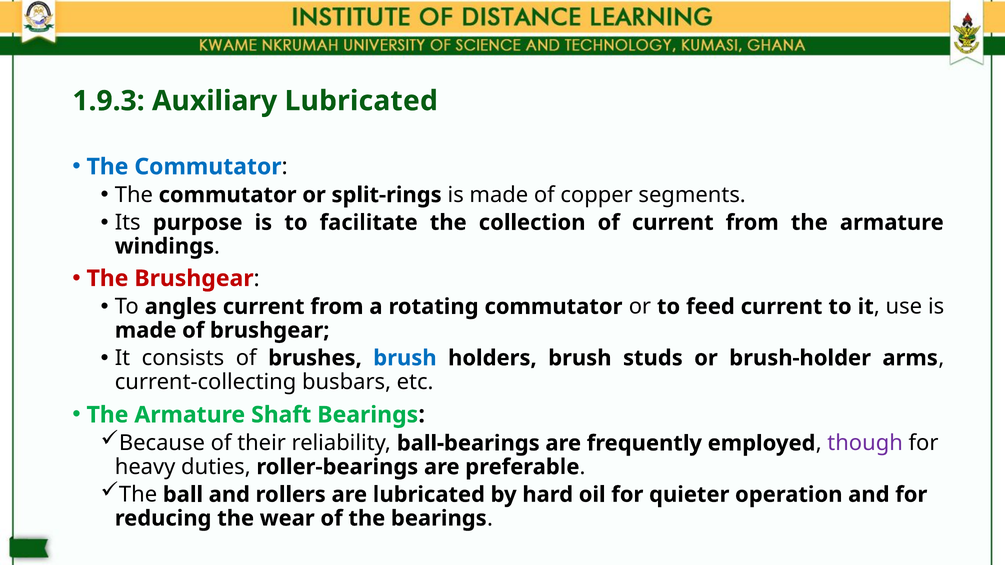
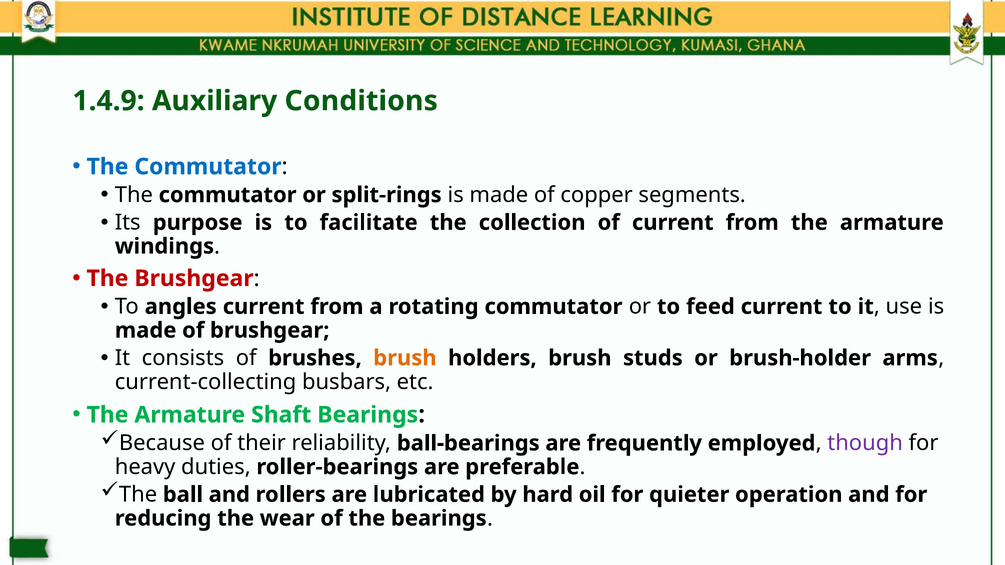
1.9.3: 1.9.3 -> 1.4.9 (109, 101)
Auxiliary Lubricated: Lubricated -> Conditions (361, 101)
brush colour: blue -> orange (405, 358)
